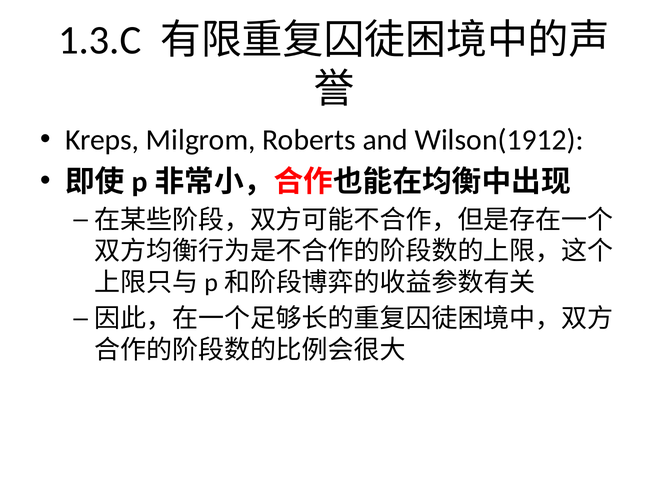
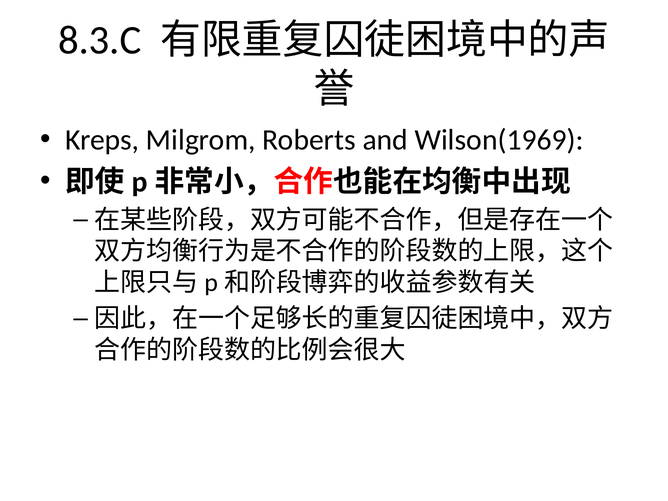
1.3.C: 1.3.C -> 8.3.C (100, 40)
Wilson(1912: Wilson(1912 -> Wilson(1969 (499, 140)
